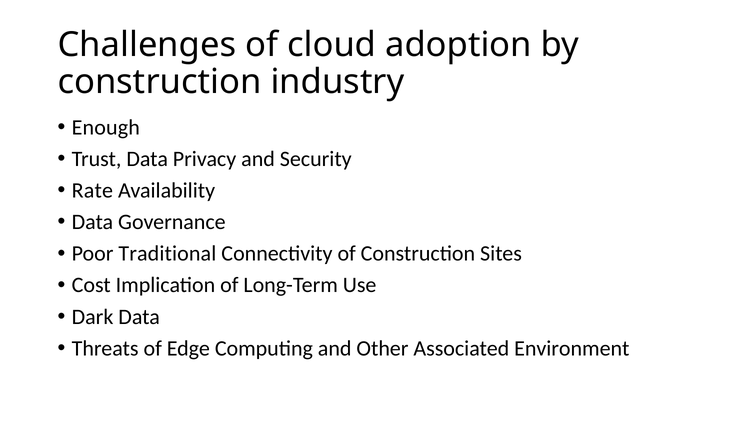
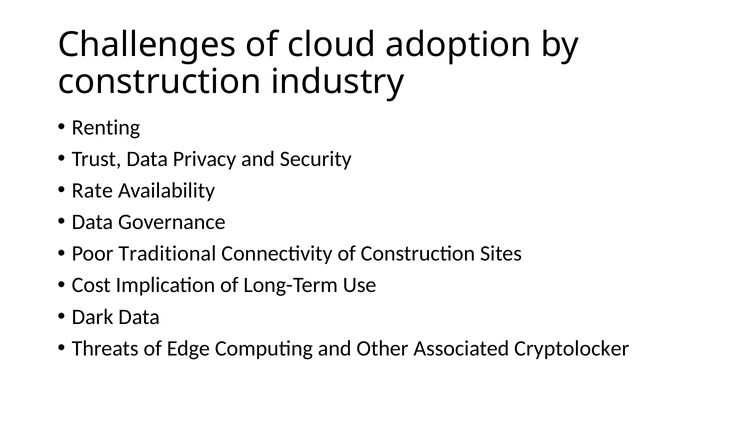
Enough: Enough -> Renting (106, 128)
Environment: Environment -> Cryptolocker (572, 349)
